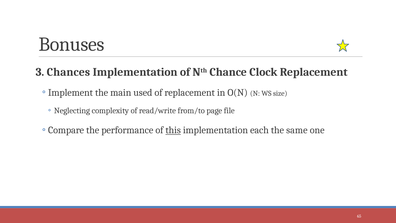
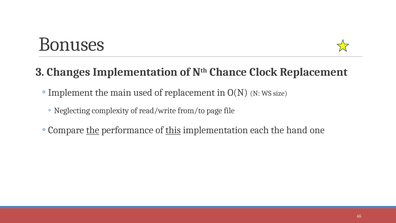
Chances: Chances -> Changes (68, 72)
the underline: none -> present (93, 130)
same: same -> hand (297, 130)
